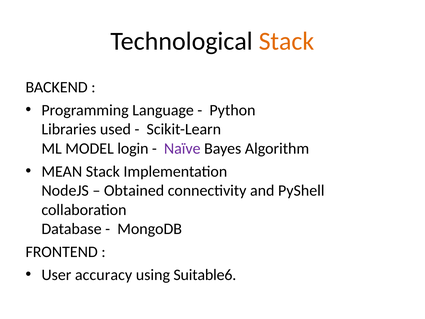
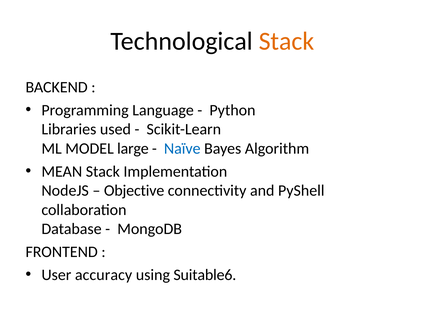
login: login -> large (133, 148)
Naïve colour: purple -> blue (182, 148)
Obtained: Obtained -> Objective (134, 190)
